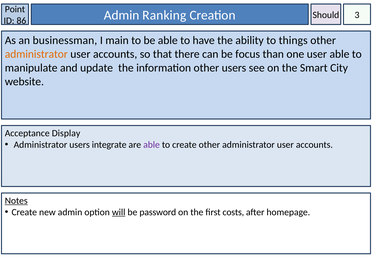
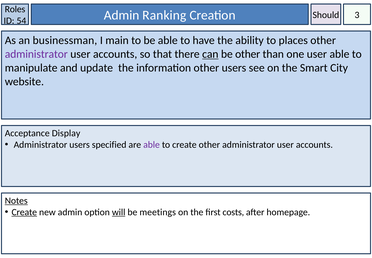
Point: Point -> Roles (15, 9)
86: 86 -> 54 (21, 21)
things: things -> places (293, 40)
administrator colour: orange -> purple (36, 54)
can underline: none -> present (210, 54)
be focus: focus -> other (248, 54)
integrate: integrate -> specified (109, 144)
Create underline: none -> present (24, 212)
password: password -> meetings (158, 212)
